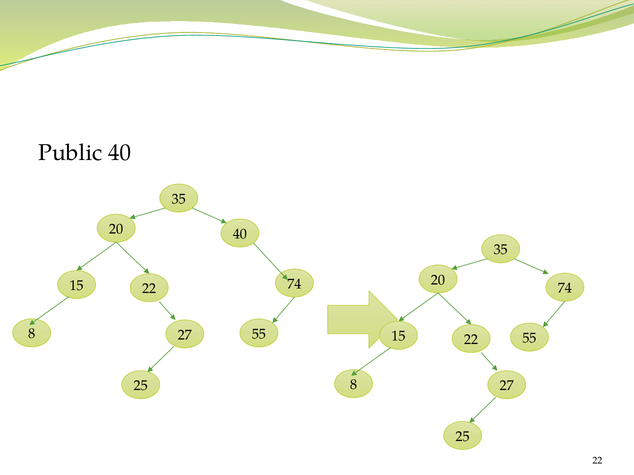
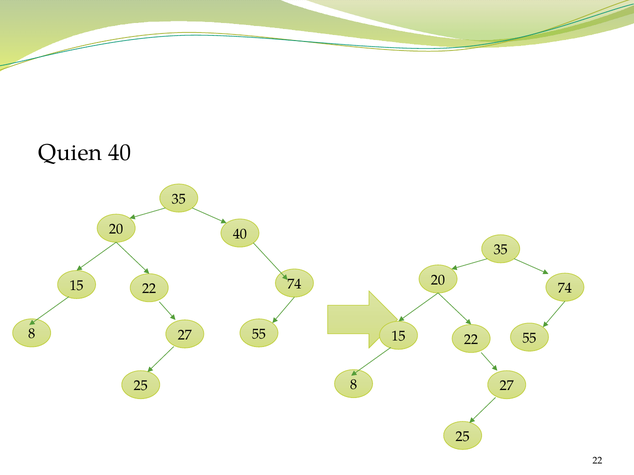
Public: Public -> Quien (70, 153)
